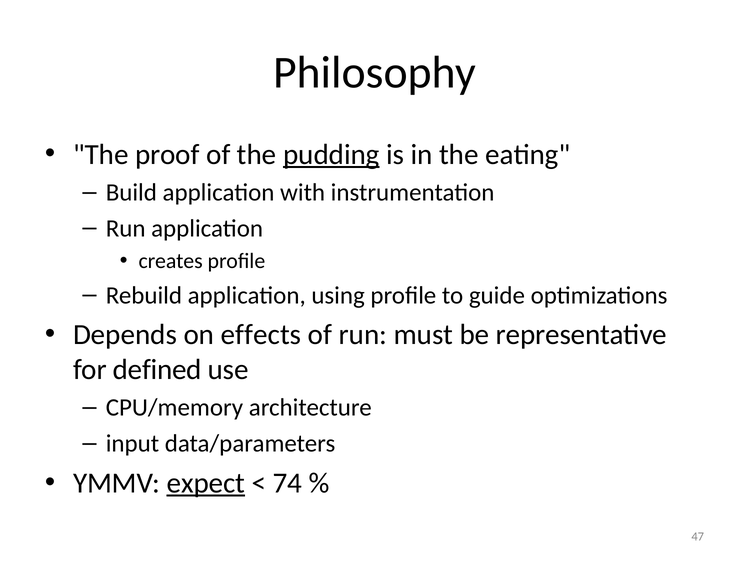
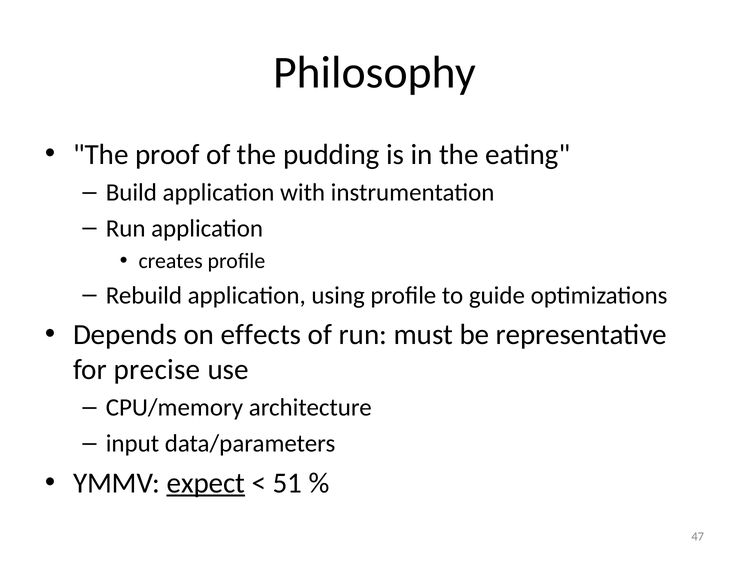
pudding underline: present -> none (331, 154)
defined: defined -> precise (157, 370)
74: 74 -> 51 (287, 483)
